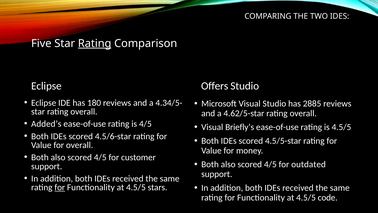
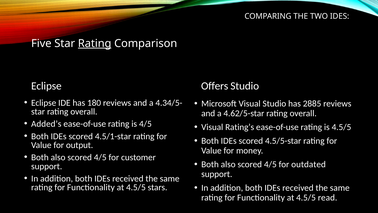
Briefly’s: Briefly’s -> Rating’s (240, 127)
4.5/6-star: 4.5/6-star -> 4.5/1-star (113, 136)
for overall: overall -> output (80, 145)
for underline: present -> none (60, 187)
code: code -> read (328, 197)
